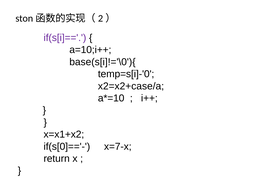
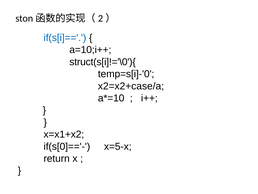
if(s[i]== colour: purple -> blue (65, 38)
base(s[i]!='\0'){: base(s[i]!='\0'){ -> struct(s[i]!='\0'){ (103, 62)
x=7-x: x=7-x -> x=5-x (118, 146)
